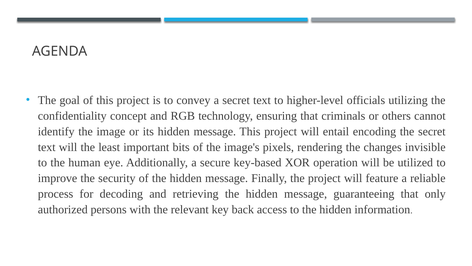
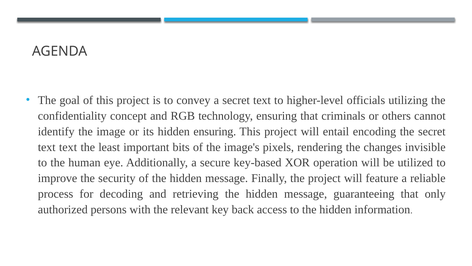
its hidden message: message -> ensuring (215, 131)
text will: will -> text (68, 147)
